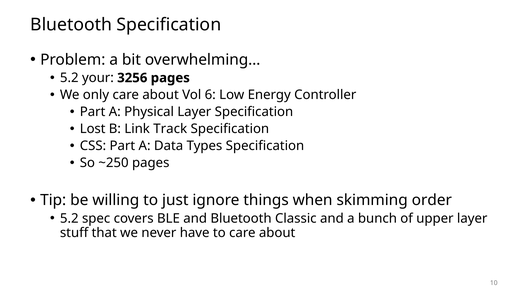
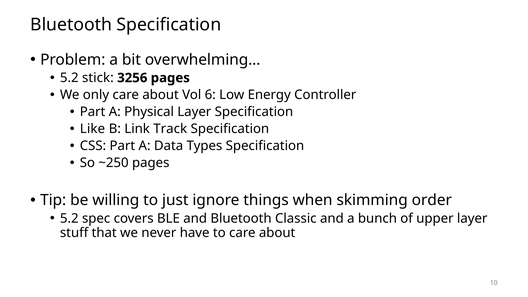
your: your -> stick (98, 78)
Lost: Lost -> Like (92, 129)
